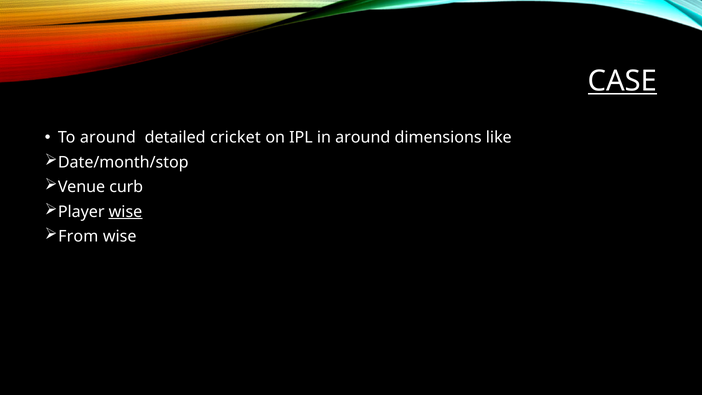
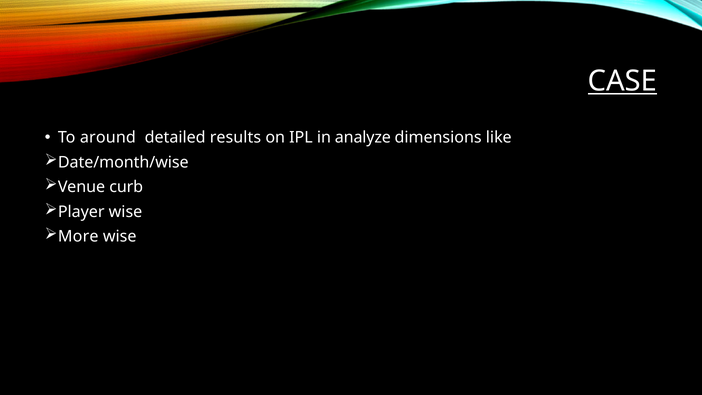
cricket: cricket -> results (235, 138)
in around: around -> analyze (363, 138)
Date/month/stop: Date/month/stop -> Date/month/wise (123, 162)
wise underline: present -> none (126, 212)
From: From -> More (78, 236)
